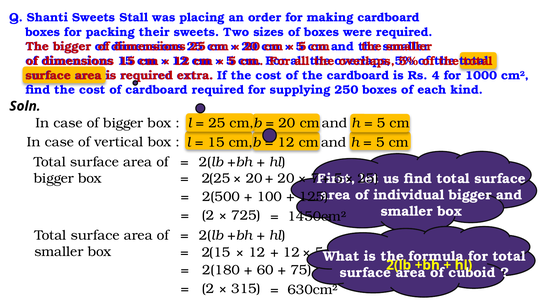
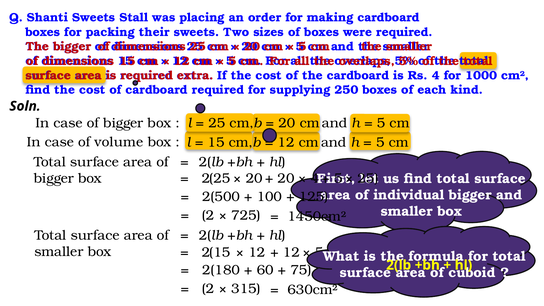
vertical: vertical -> volume (119, 142)
7: 7 -> 4 (315, 178)
